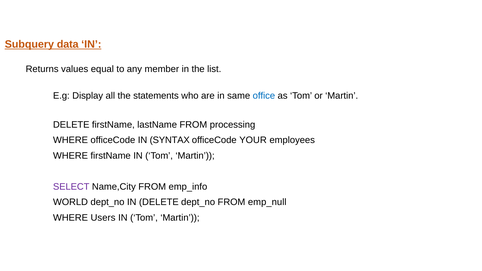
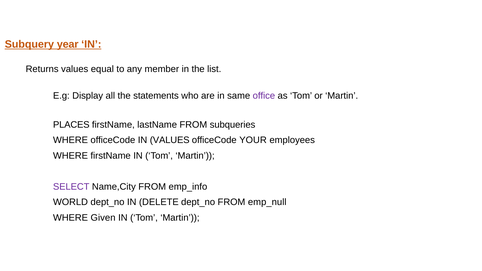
data: data -> year (68, 44)
office colour: blue -> purple (264, 96)
DELETE: DELETE -> PLACES (71, 125)
processing: processing -> subqueries (233, 125)
IN SYNTAX: SYNTAX -> VALUES (170, 140)
Users: Users -> Given (103, 218)
